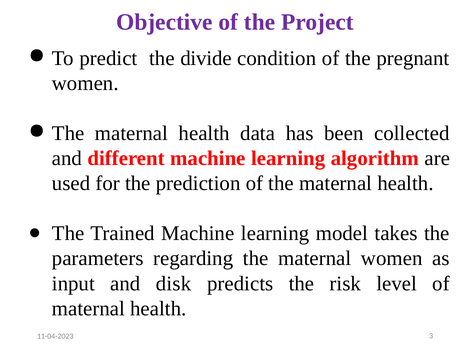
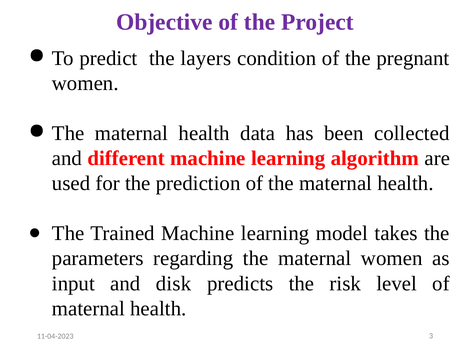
divide: divide -> layers (206, 58)
